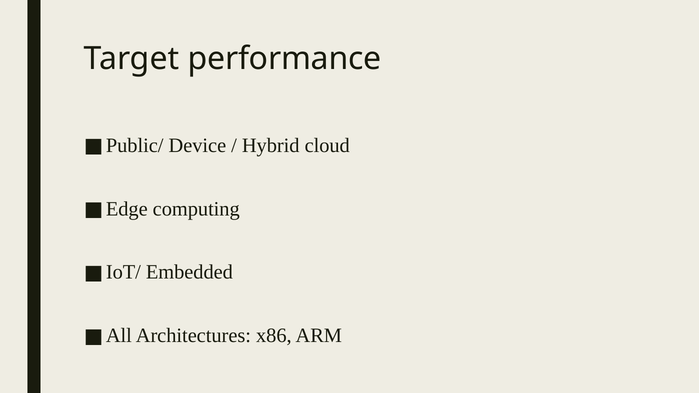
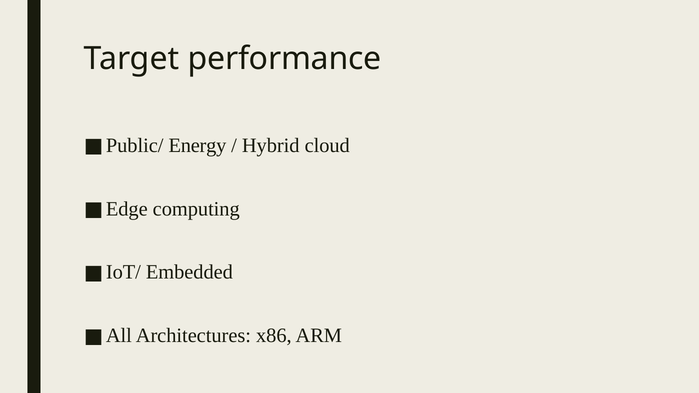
Device: Device -> Energy (197, 145)
